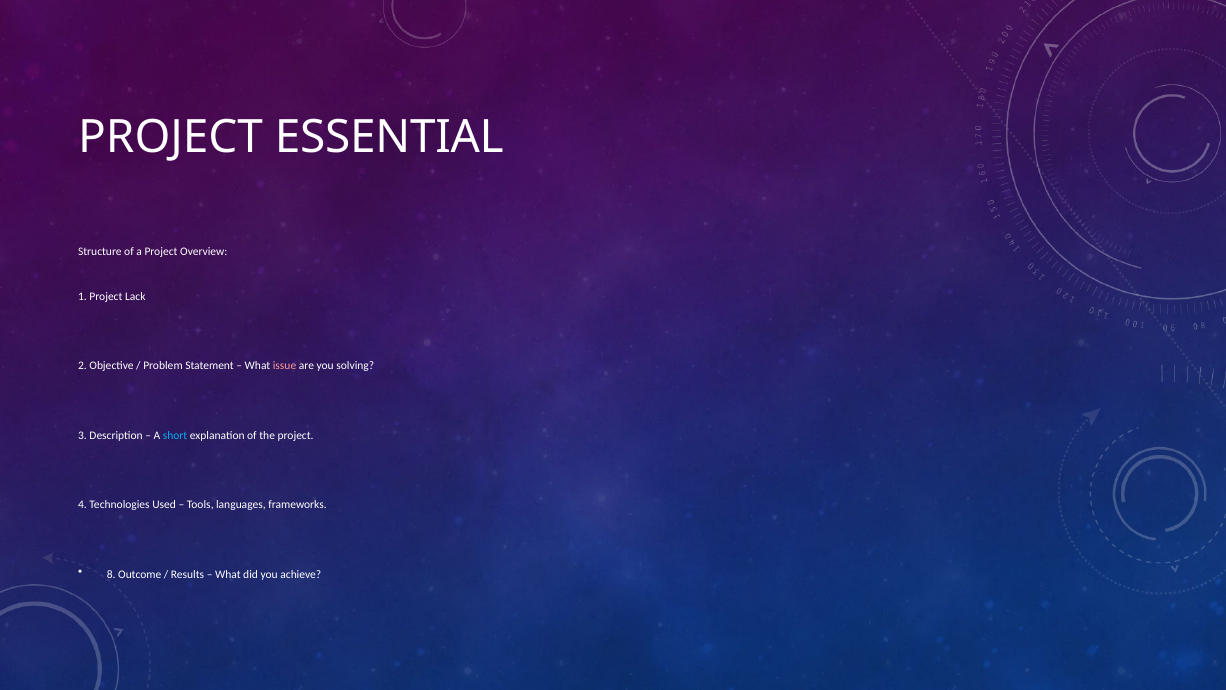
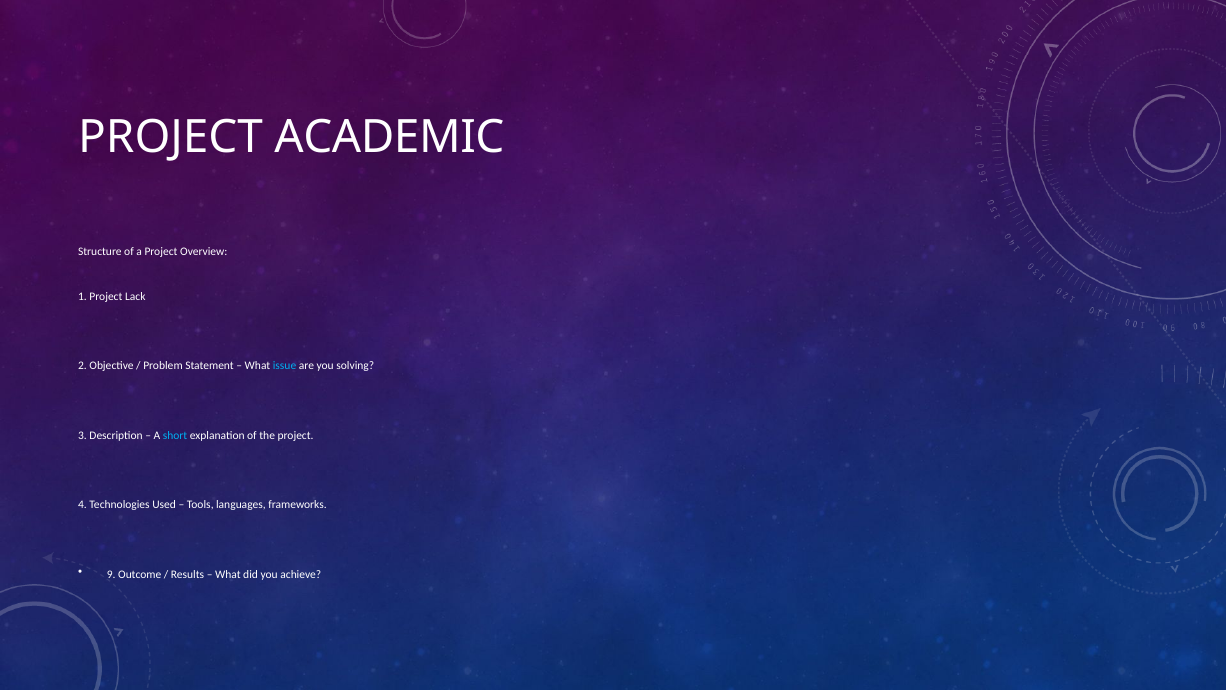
ESSENTIAL: ESSENTIAL -> ACADEMIC (389, 138)
issue colour: pink -> light blue (285, 366)
8: 8 -> 9 (111, 574)
